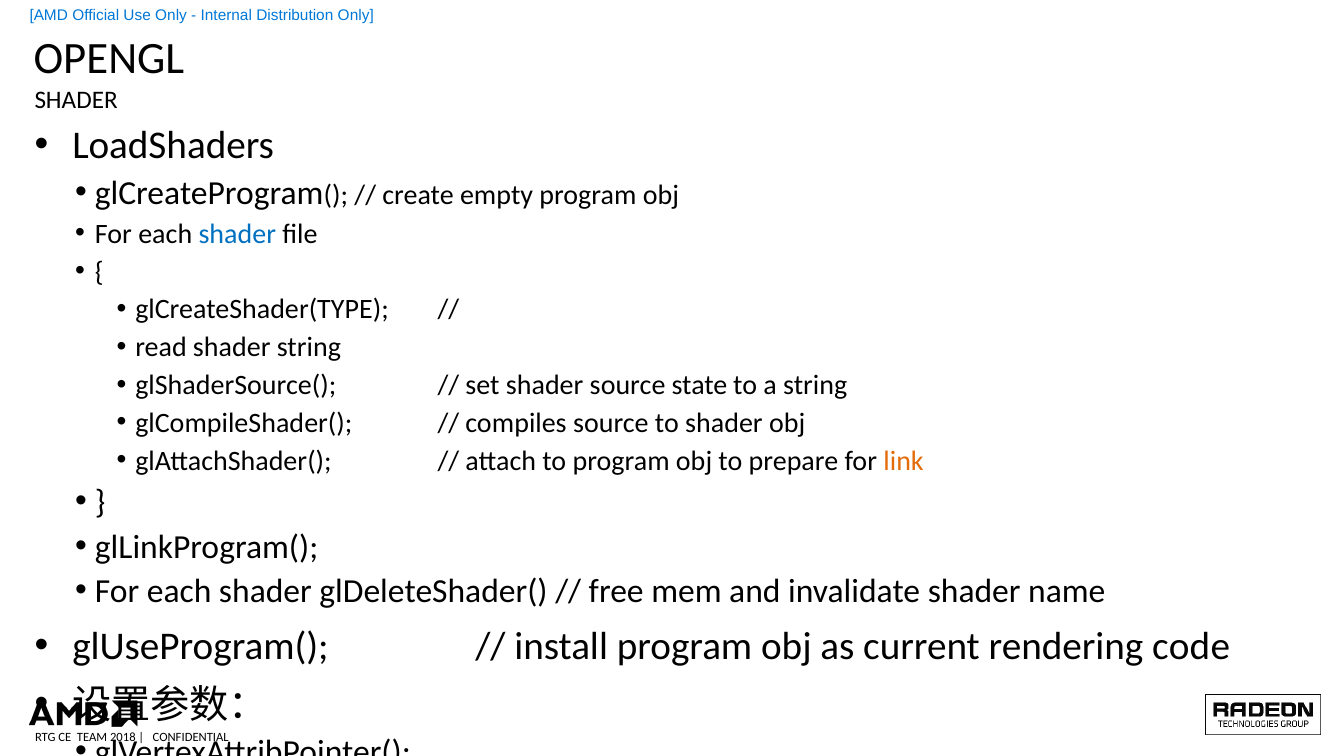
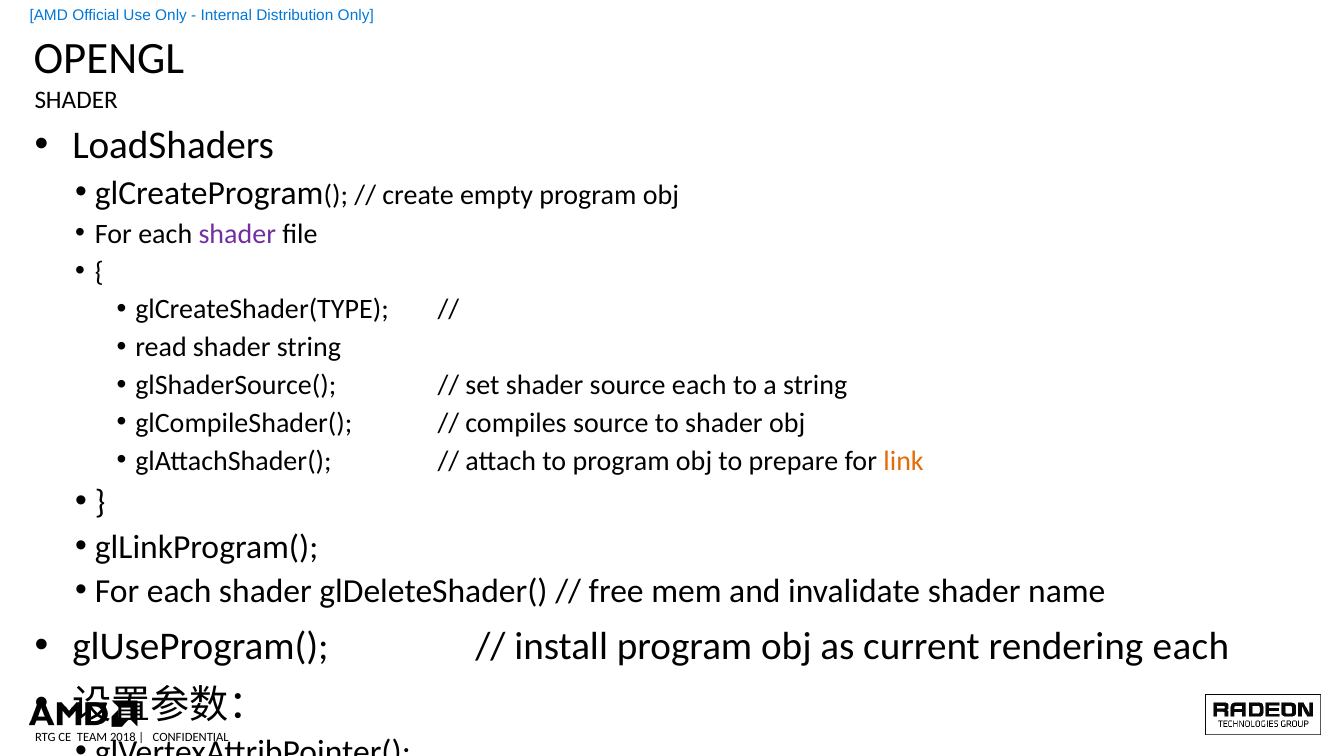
shader colour: blue -> purple (237, 234)
source state: state -> each (699, 385)
rendering code: code -> each (1191, 647)
